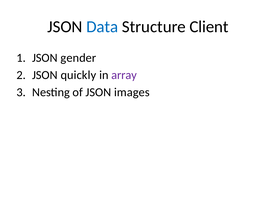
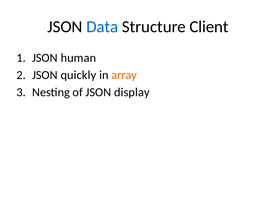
gender: gender -> human (78, 58)
array colour: purple -> orange (124, 75)
images: images -> display (132, 92)
